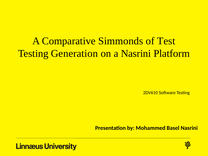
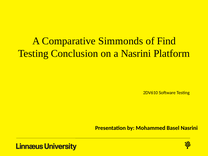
Test: Test -> Find (166, 41)
Generation: Generation -> Conclusion (74, 53)
